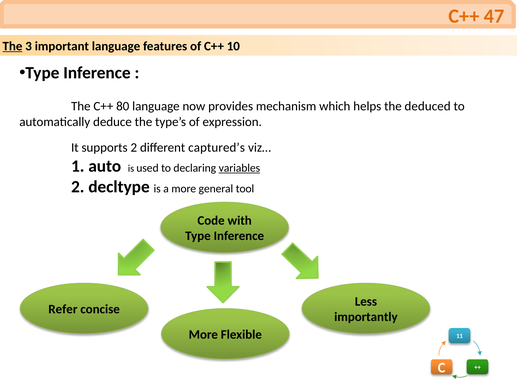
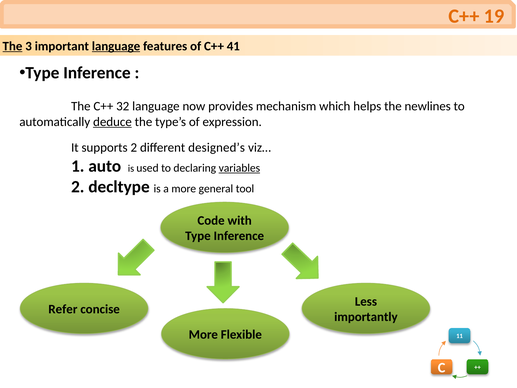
47: 47 -> 19 (494, 16)
language underline: none -> present (116, 46)
10: 10 -> 41 (233, 46)
80: 80 -> 32 (123, 106)
deduced: deduced -> newlines (428, 106)
deduce underline: none -> present (112, 122)
captured’s: captured’s -> designed’s (217, 148)
